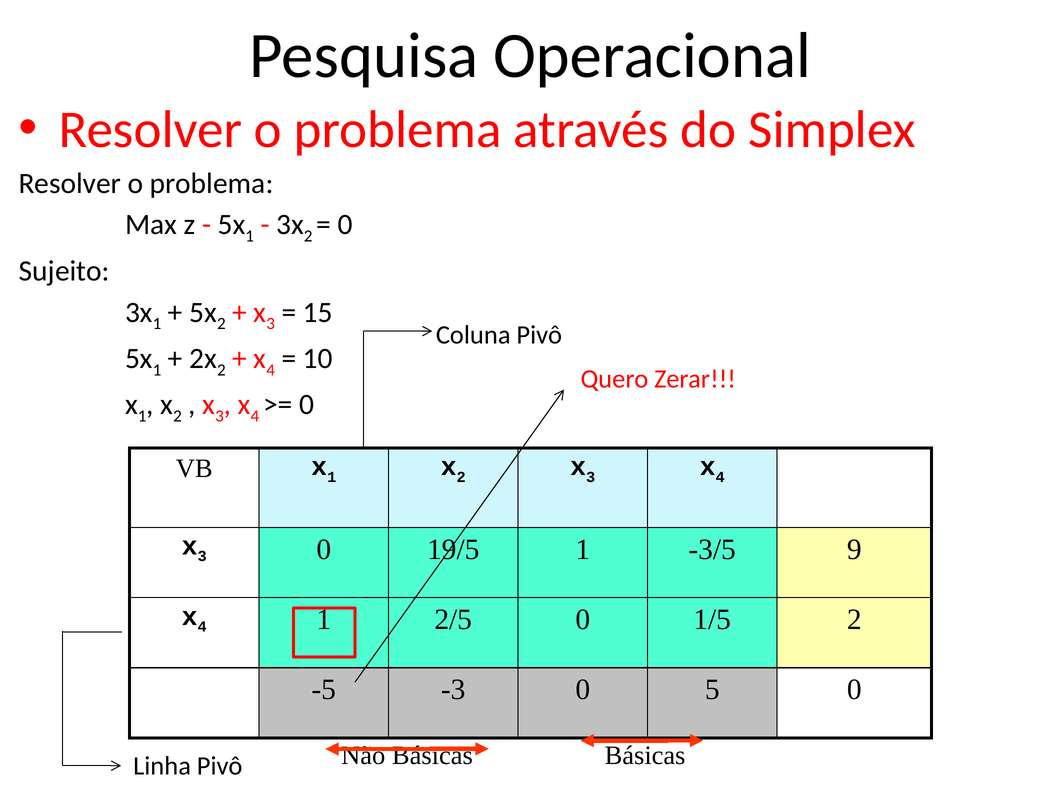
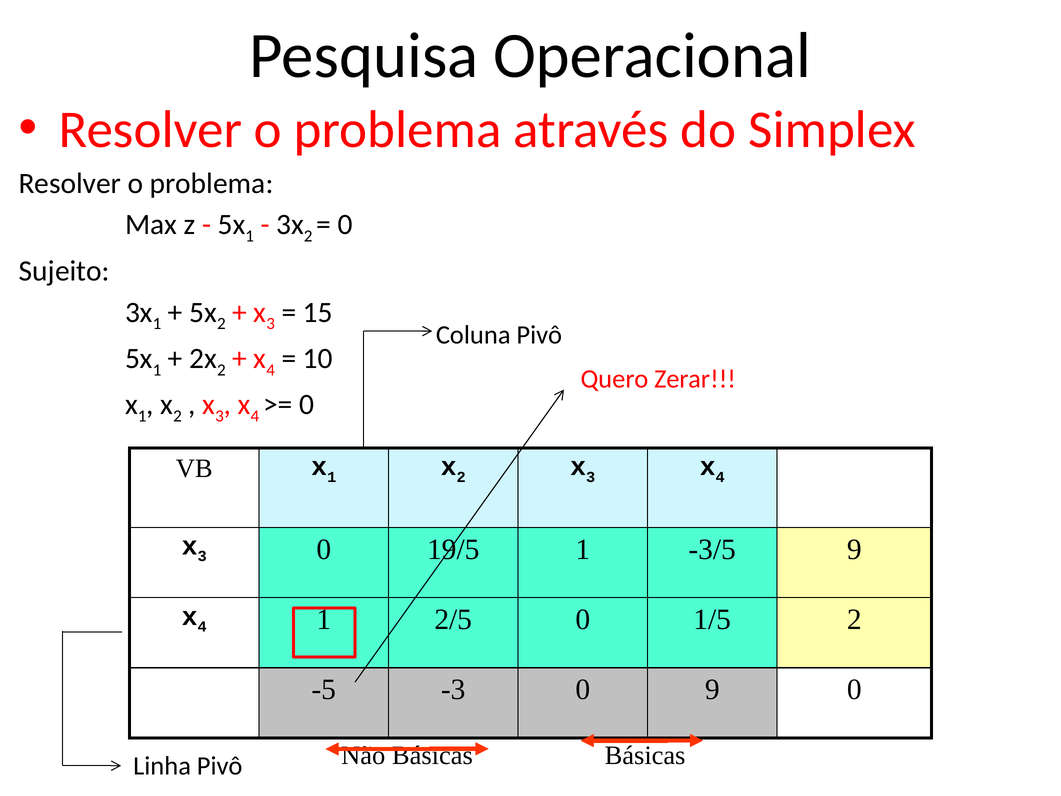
0 5: 5 -> 9 (712, 690)
